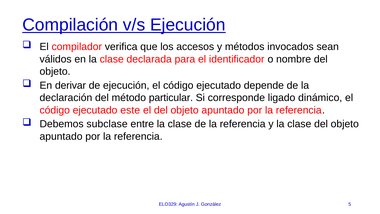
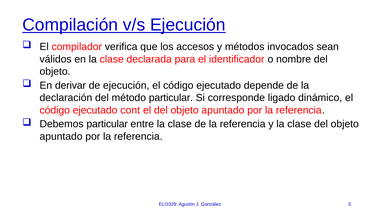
este: este -> cont (130, 110)
Debemos subclase: subclase -> particular (107, 124)
